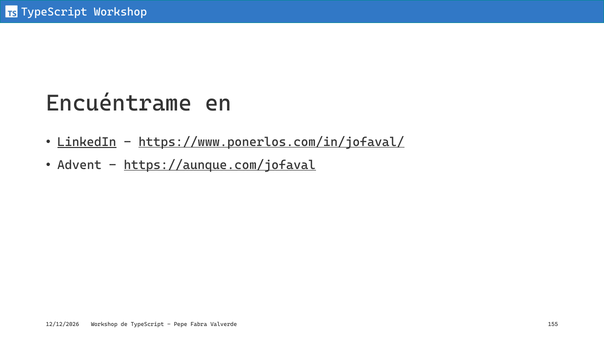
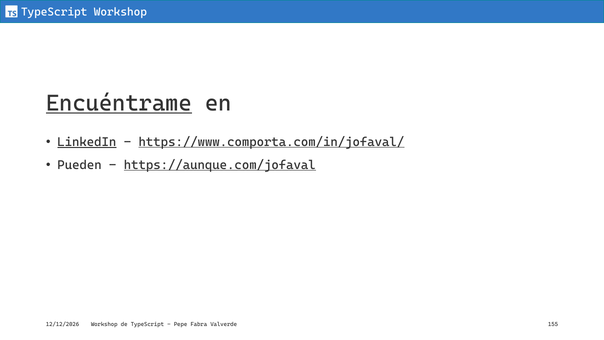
Encuéntrame underline: none -> present (119, 103)
https://www.ponerlos.com/in/jofaval/: https://www.ponerlos.com/in/jofaval/ -> https://www.comporta.com/in/jofaval/ (271, 142)
Advent: Advent -> Pueden (79, 165)
